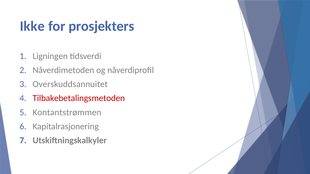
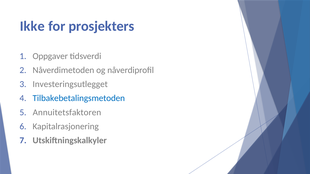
Ligningen: Ligningen -> Oppgaver (50, 56)
Overskuddsannuitet: Overskuddsannuitet -> Investeringsutlegget (70, 84)
Tilbakebetalingsmetoden colour: red -> blue (79, 98)
Kontantstrømmen: Kontantstrømmen -> Annuitetsfaktoren (67, 113)
